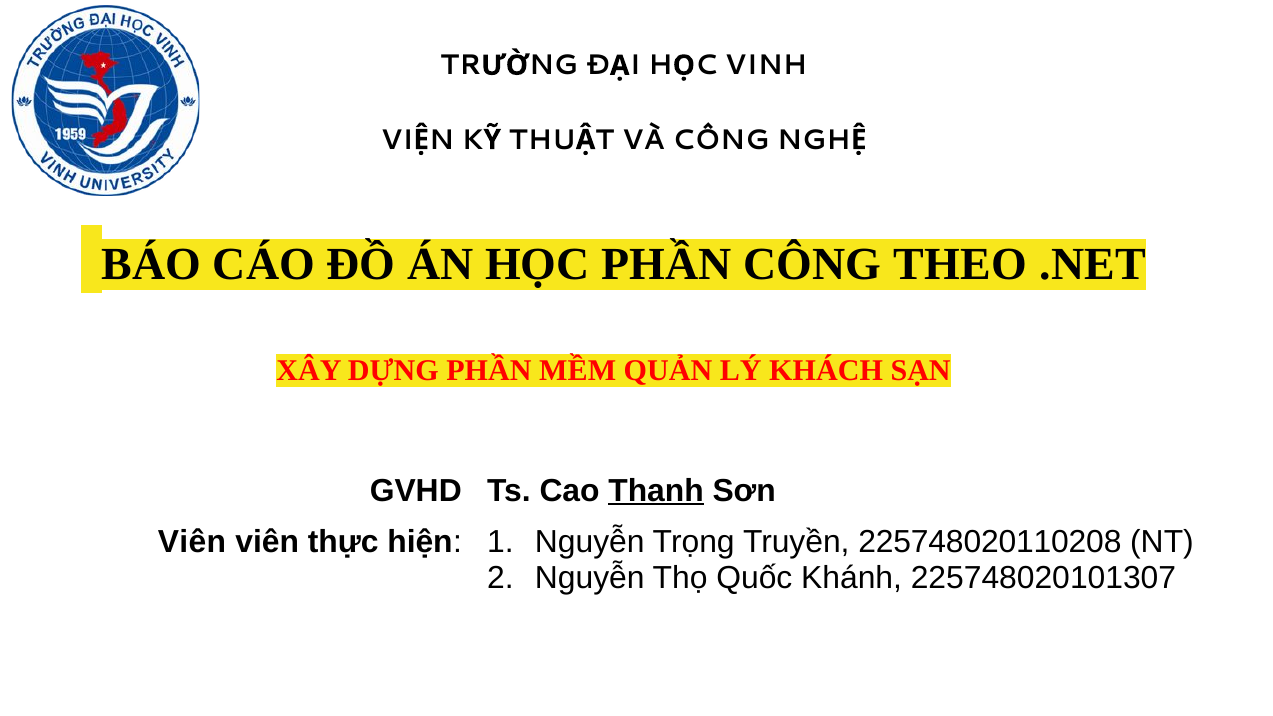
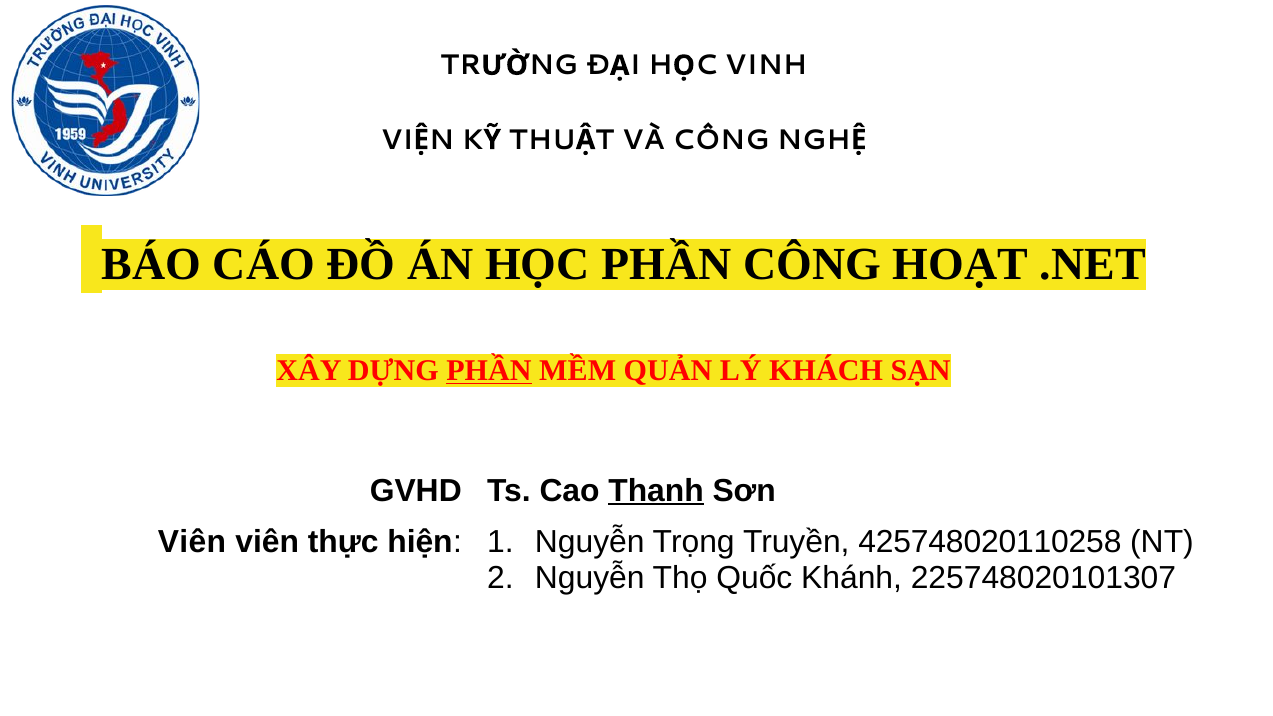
THEO: THEO -> HOẠT (960, 265)
PHẦN underline: none -> present (489, 371)
225748020110208: 225748020110208 -> 425748020110258 (990, 542)
